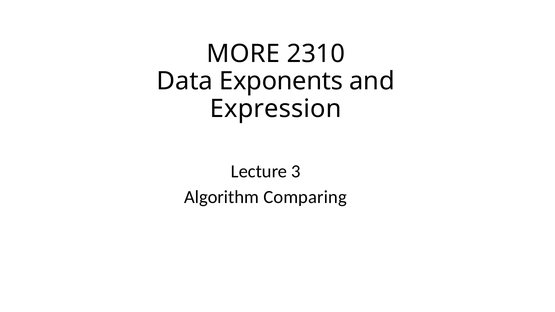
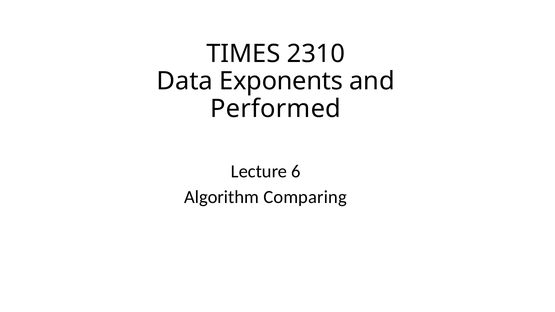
MORE: MORE -> TIMES (243, 54)
Expression: Expression -> Performed (276, 109)
3: 3 -> 6 (296, 171)
